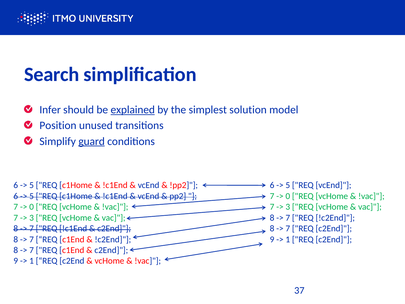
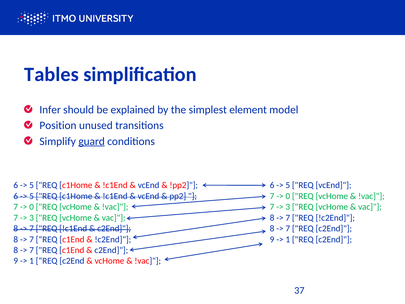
Search: Search -> Tables (52, 74)
explained underline: present -> none (133, 110)
solution: solution -> element (248, 110)
